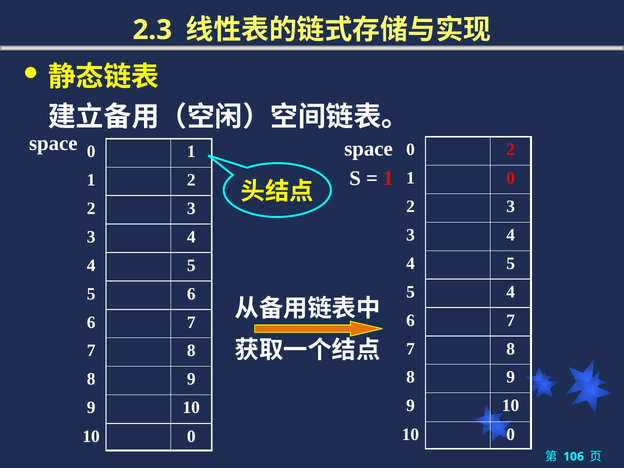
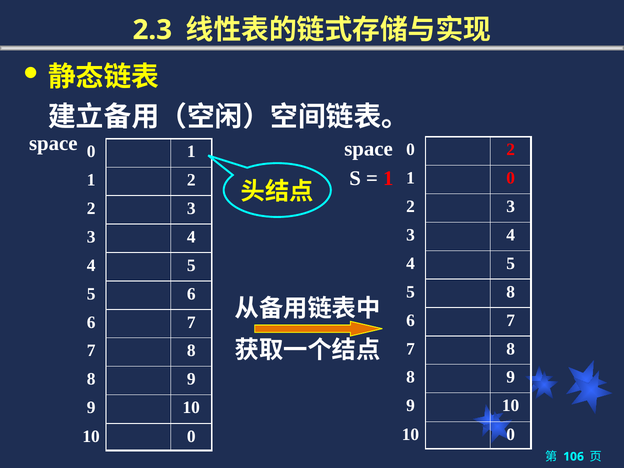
5 4: 4 -> 8 (511, 292)
